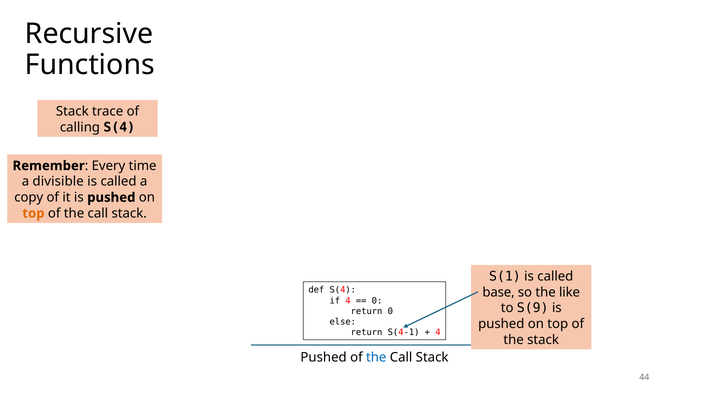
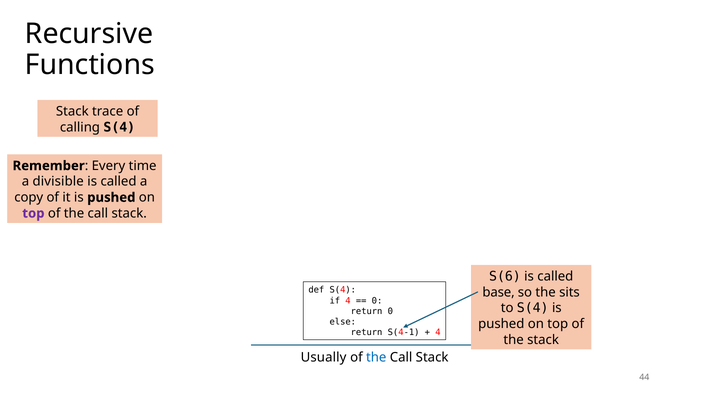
top colour: orange -> purple (33, 213)
S(1: S(1 -> S(6 (505, 276)
like: like -> sits (570, 292)
to S(9: S(9 -> S(4 (533, 308)
Pushed: Pushed -> Usually (324, 357)
